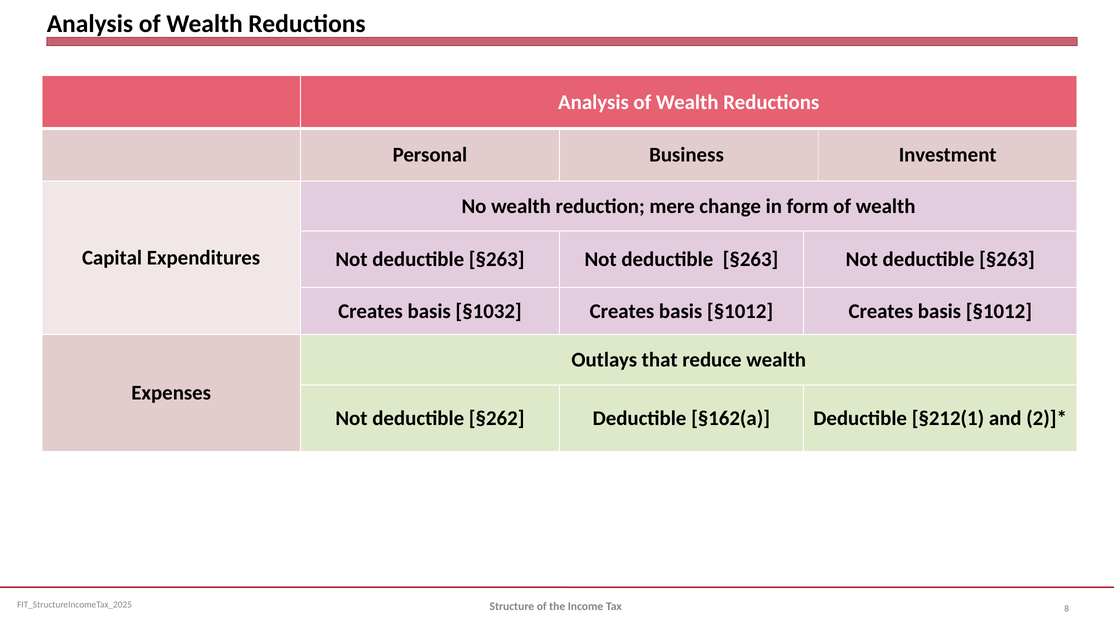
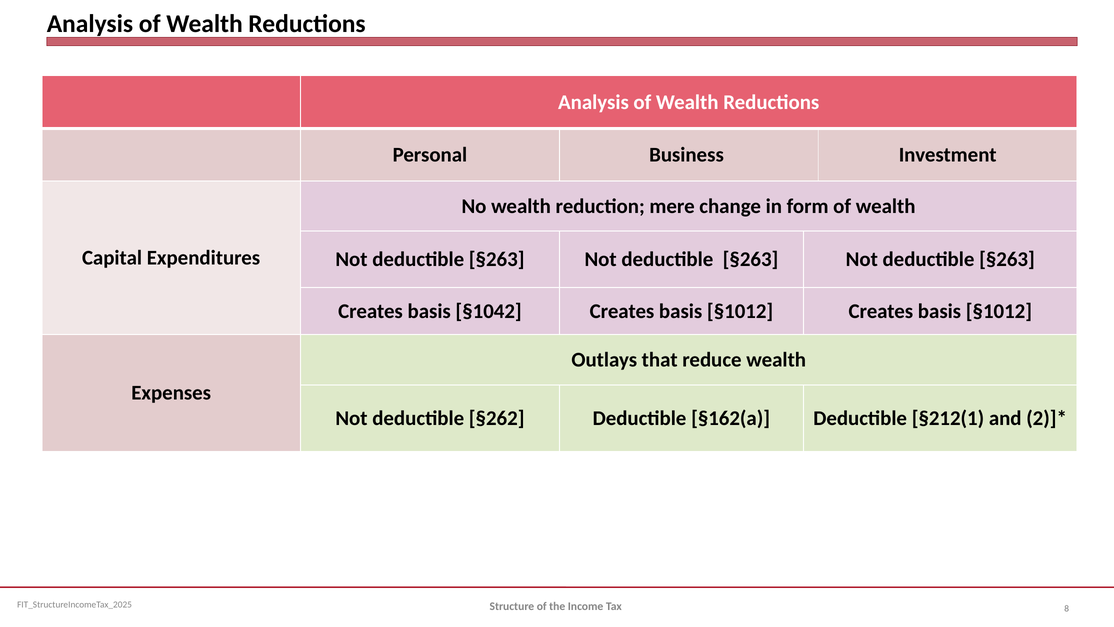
§1032: §1032 -> §1042 (489, 311)
